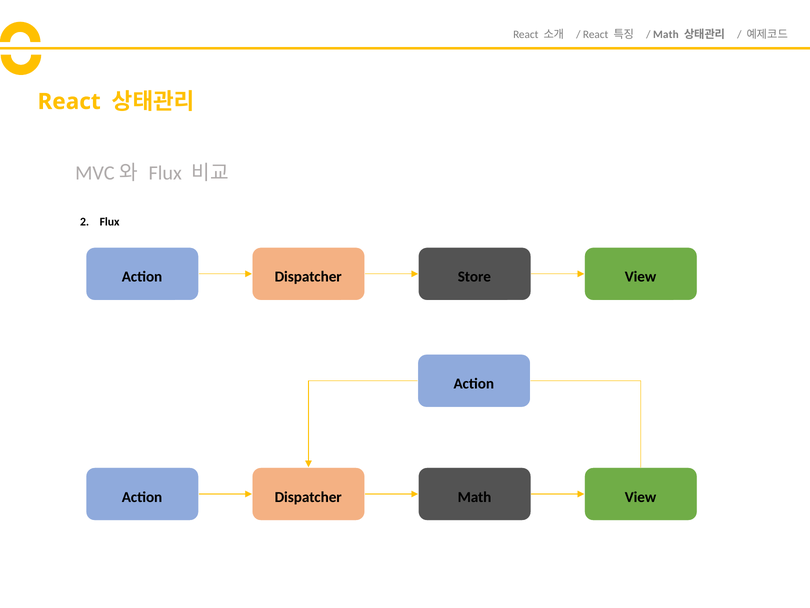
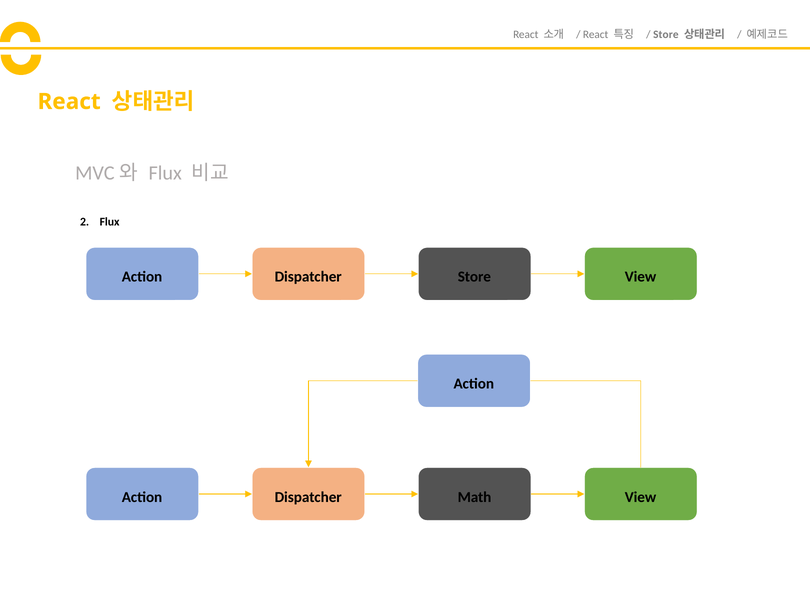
Math: Math -> Store (666, 35)
